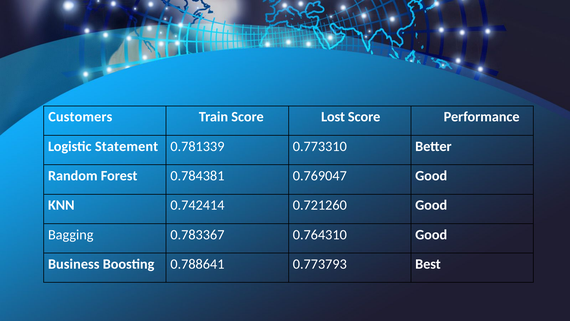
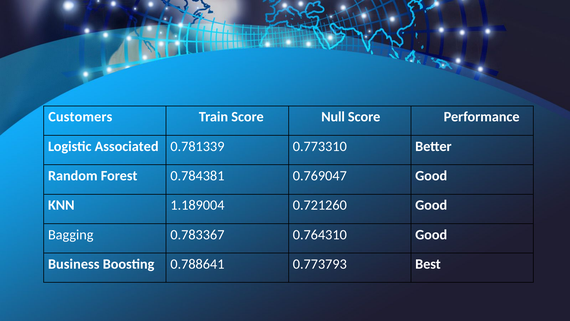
Lost: Lost -> Null (333, 117)
Statement: Statement -> Associated (127, 146)
0.742414: 0.742414 -> 1.189004 (197, 205)
